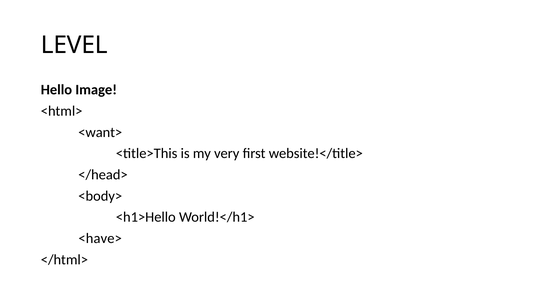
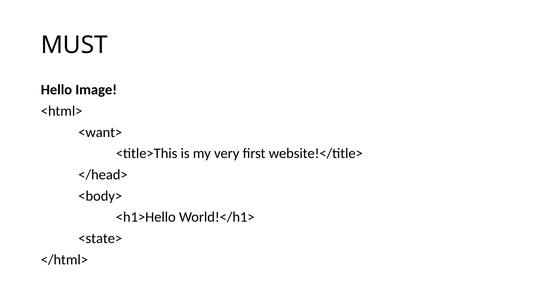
LEVEL: LEVEL -> MUST (74, 45)
<have>: <have> -> <state> (100, 238)
